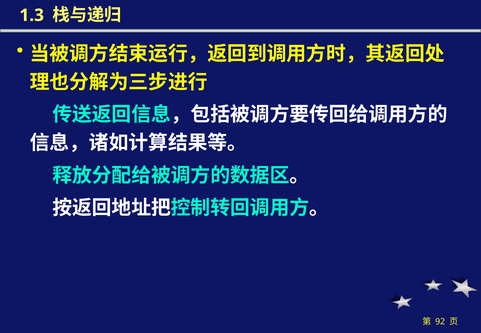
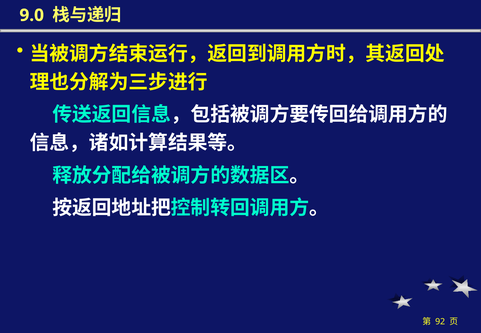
1.3: 1.3 -> 9.0 (32, 15)
